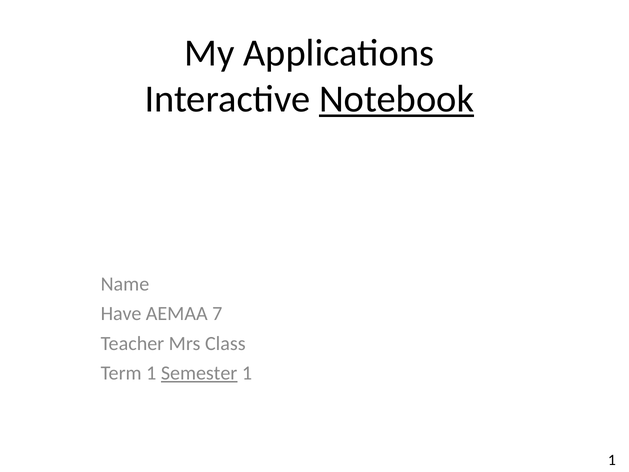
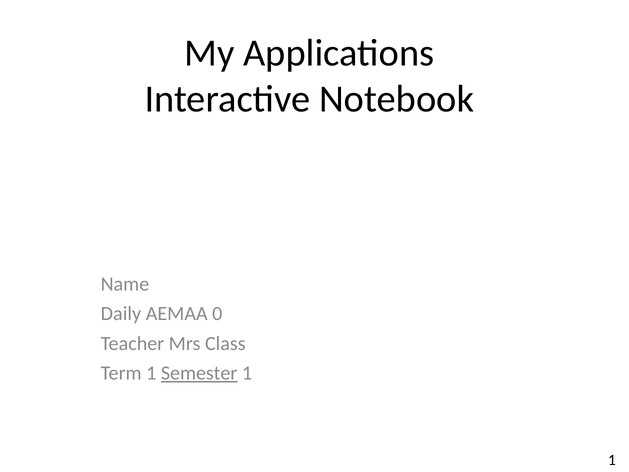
Notebook underline: present -> none (397, 99)
Have: Have -> Daily (121, 314)
7: 7 -> 0 (217, 314)
